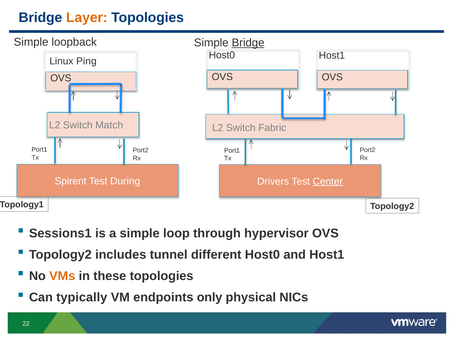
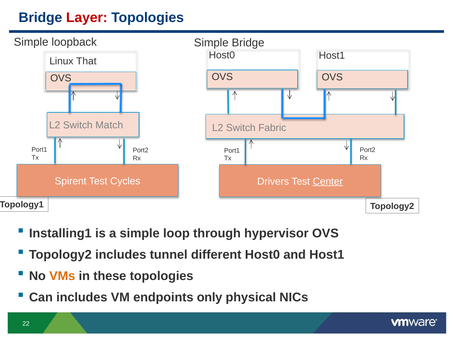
Layer colour: orange -> red (87, 18)
Bridge underline: present -> none (248, 43)
Ping: Ping -> That (86, 61)
During: During -> Cycles (125, 181)
Sessions1: Sessions1 -> Installing1 (60, 233)
Can typically: typically -> includes (82, 297)
